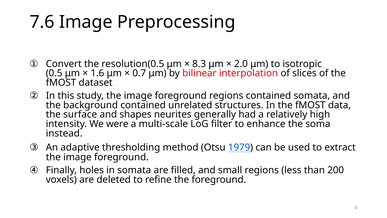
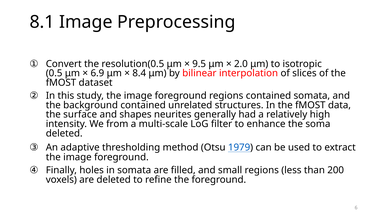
7.6: 7.6 -> 8.1 (42, 22)
8.3: 8.3 -> 9.5 (199, 64)
1.6: 1.6 -> 6.9 (97, 73)
0.7: 0.7 -> 8.4 (139, 73)
were: were -> from (117, 124)
instead: instead -> deleted (64, 133)
